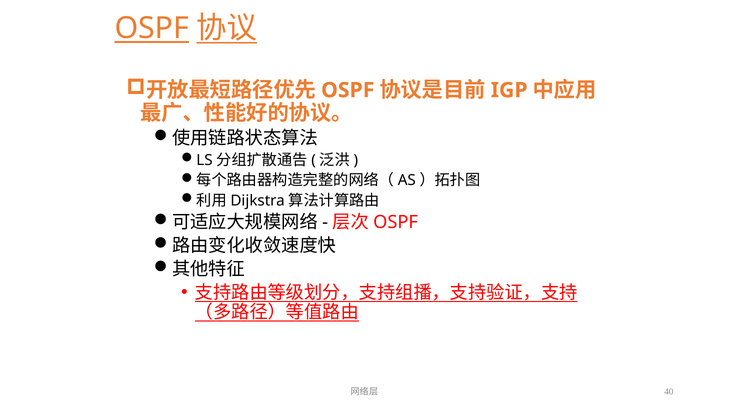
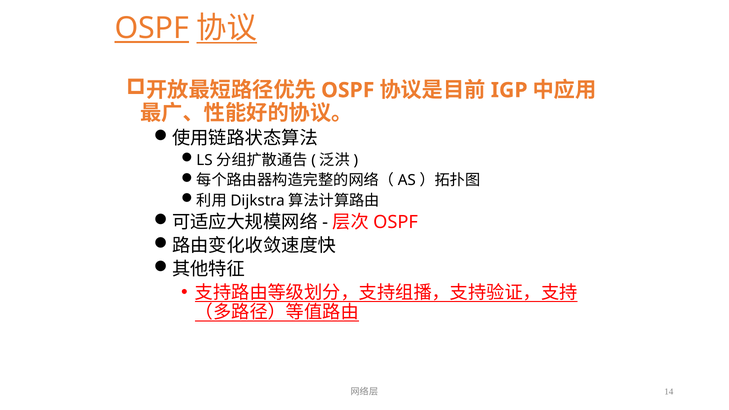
40: 40 -> 14 (669, 392)
